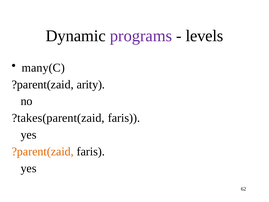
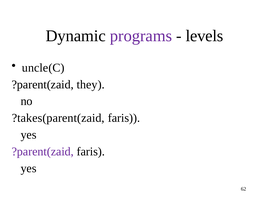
many(C: many(C -> uncle(C (43, 68)
arity: arity -> they (91, 84)
?parent(zaid colour: orange -> purple (43, 151)
